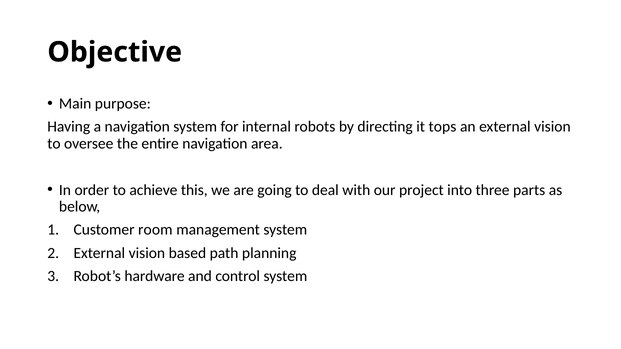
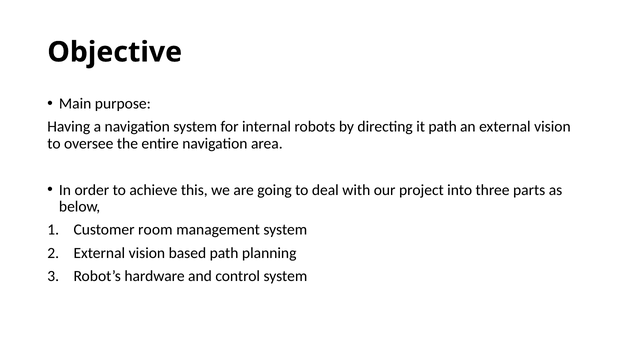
it tops: tops -> path (443, 127)
